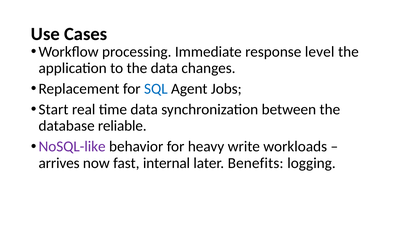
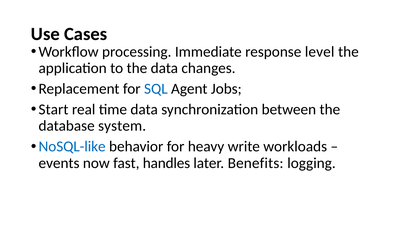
reliable: reliable -> system (122, 126)
NoSQL-like colour: purple -> blue (72, 147)
arrives: arrives -> events (59, 163)
internal: internal -> handles (166, 163)
